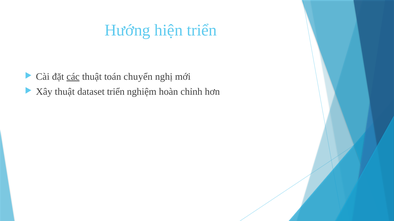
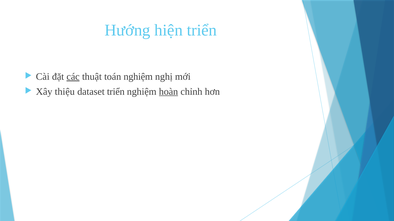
toán chuyển: chuyển -> nghiệm (138, 77)
Xây thuật: thuật -> thiệu (65, 92)
hoàn underline: none -> present (168, 92)
